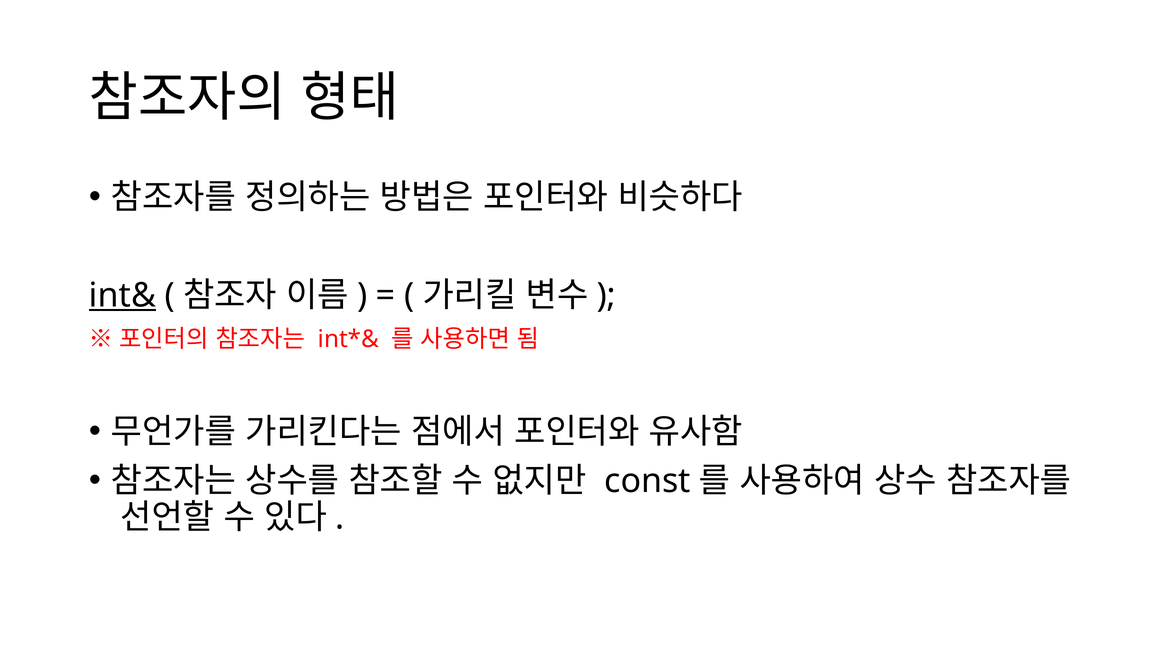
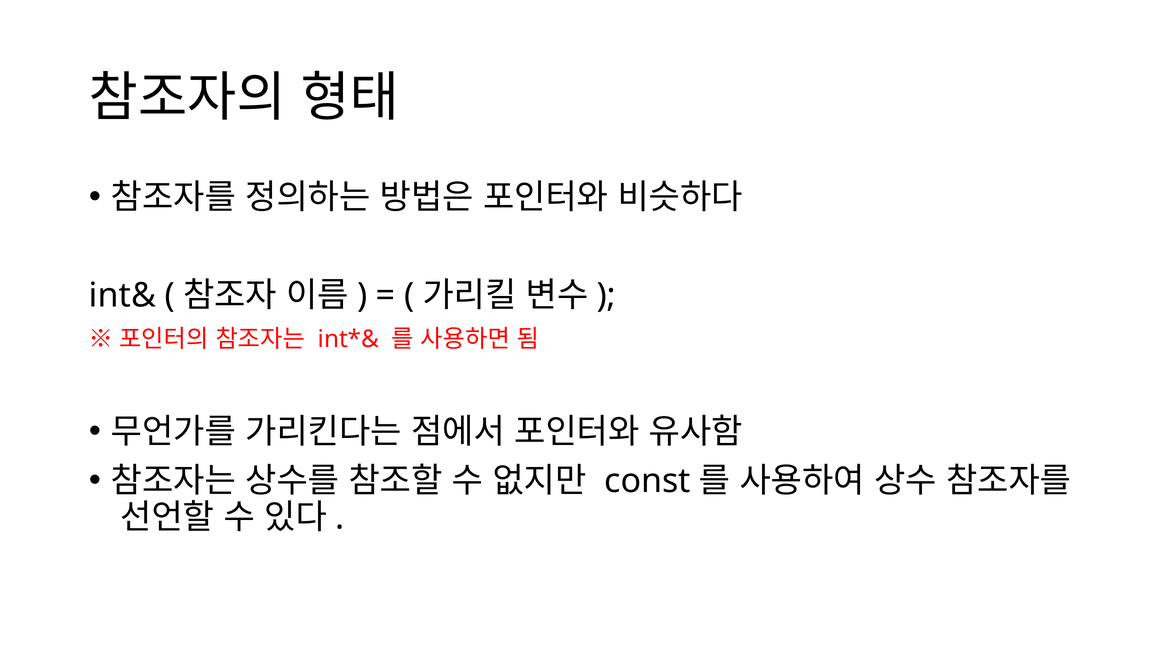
int& underline: present -> none (122, 295)
